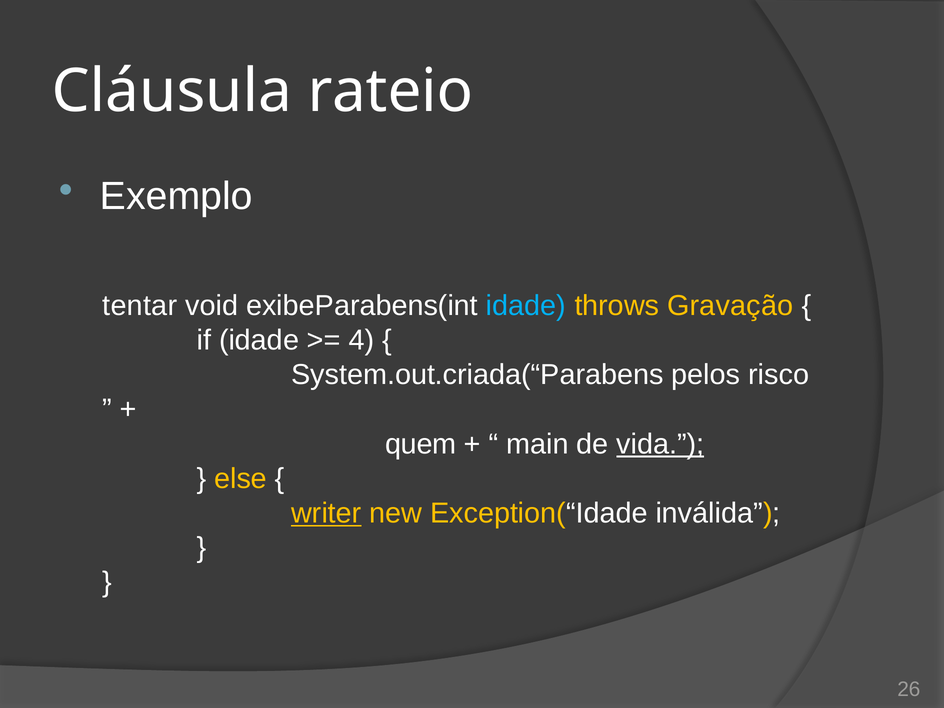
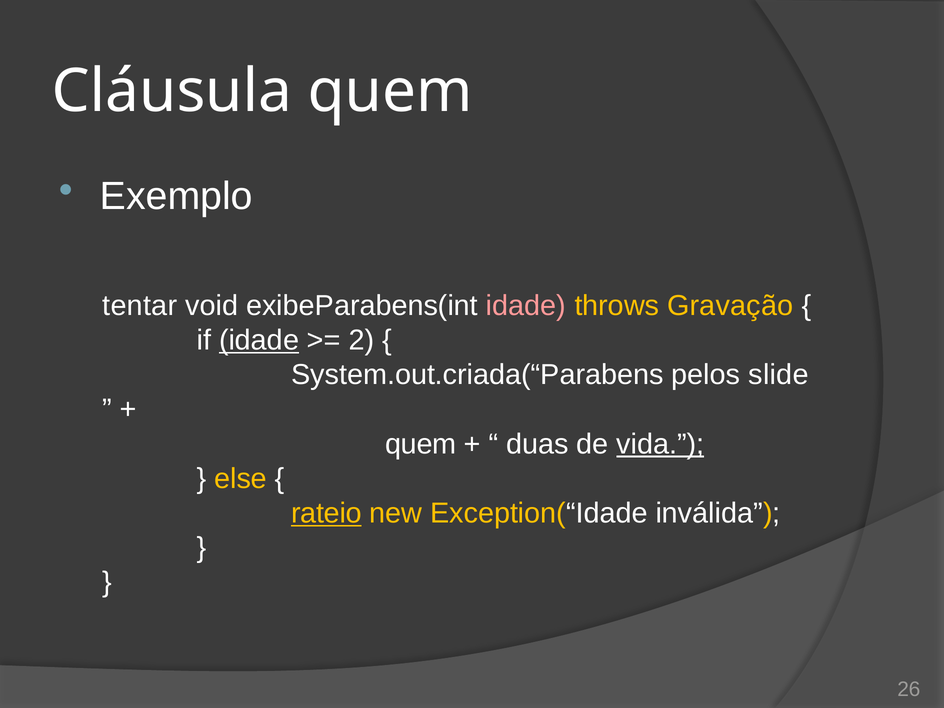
Cláusula rateio: rateio -> quem (390, 92)
idade colour: light blue -> pink (526, 306)
idade underline: none -> present (259, 340)
4: 4 -> 2 (361, 340)
risco: risco -> slide (779, 375)
main: main -> duas (537, 444)
writer: writer -> rateio (326, 513)
